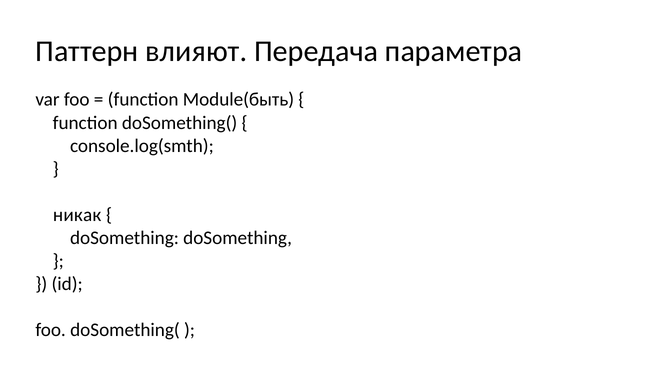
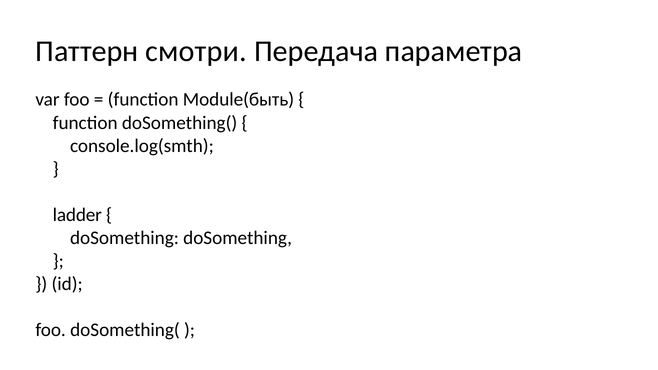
влияют: влияют -> смотри (196, 51)
никак: никак -> ladder (77, 215)
